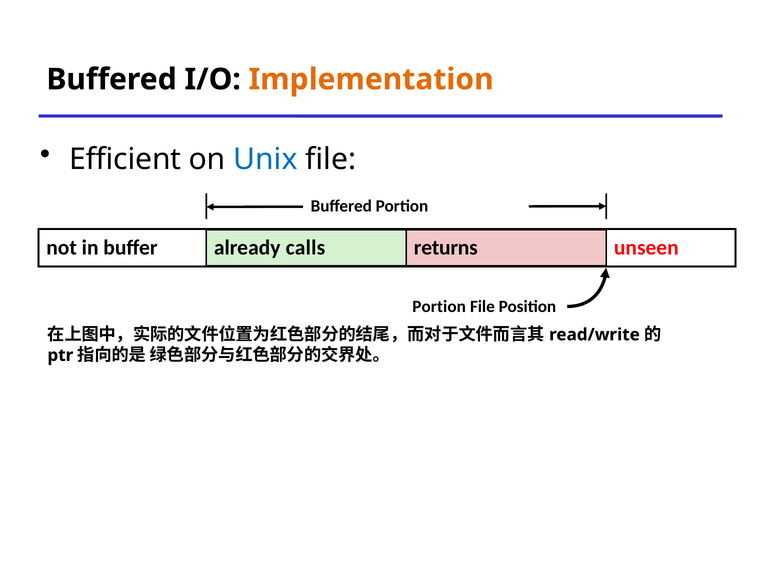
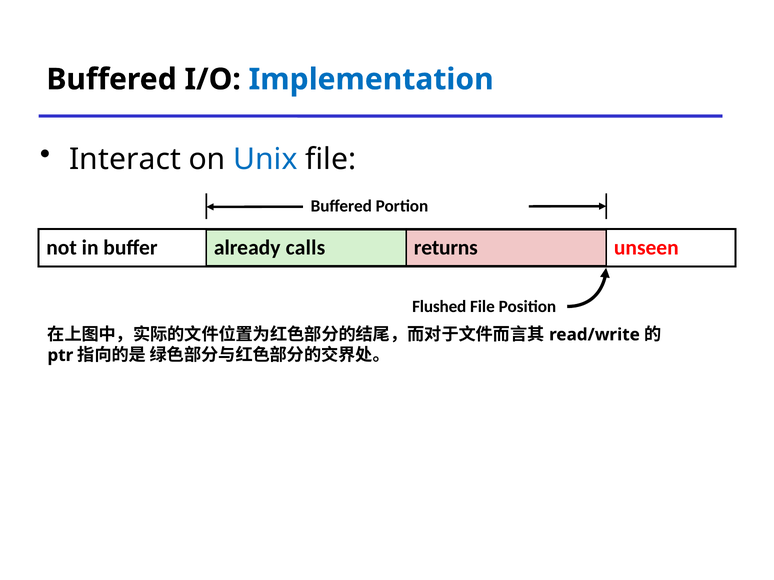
Implementation colour: orange -> blue (371, 79)
Efficient: Efficient -> Interact (125, 159)
Portion: Portion -> Flushed (439, 307)
